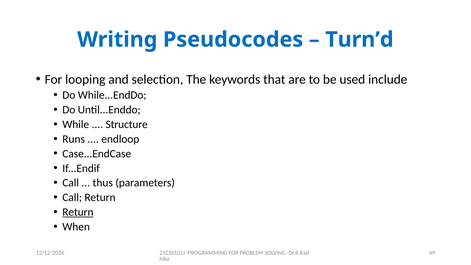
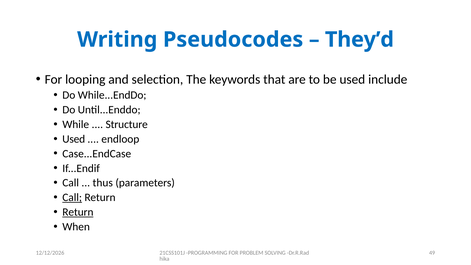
Turn’d: Turn’d -> They’d (359, 40)
Runs: Runs -> Used (74, 139)
Call underline: none -> present (72, 198)
